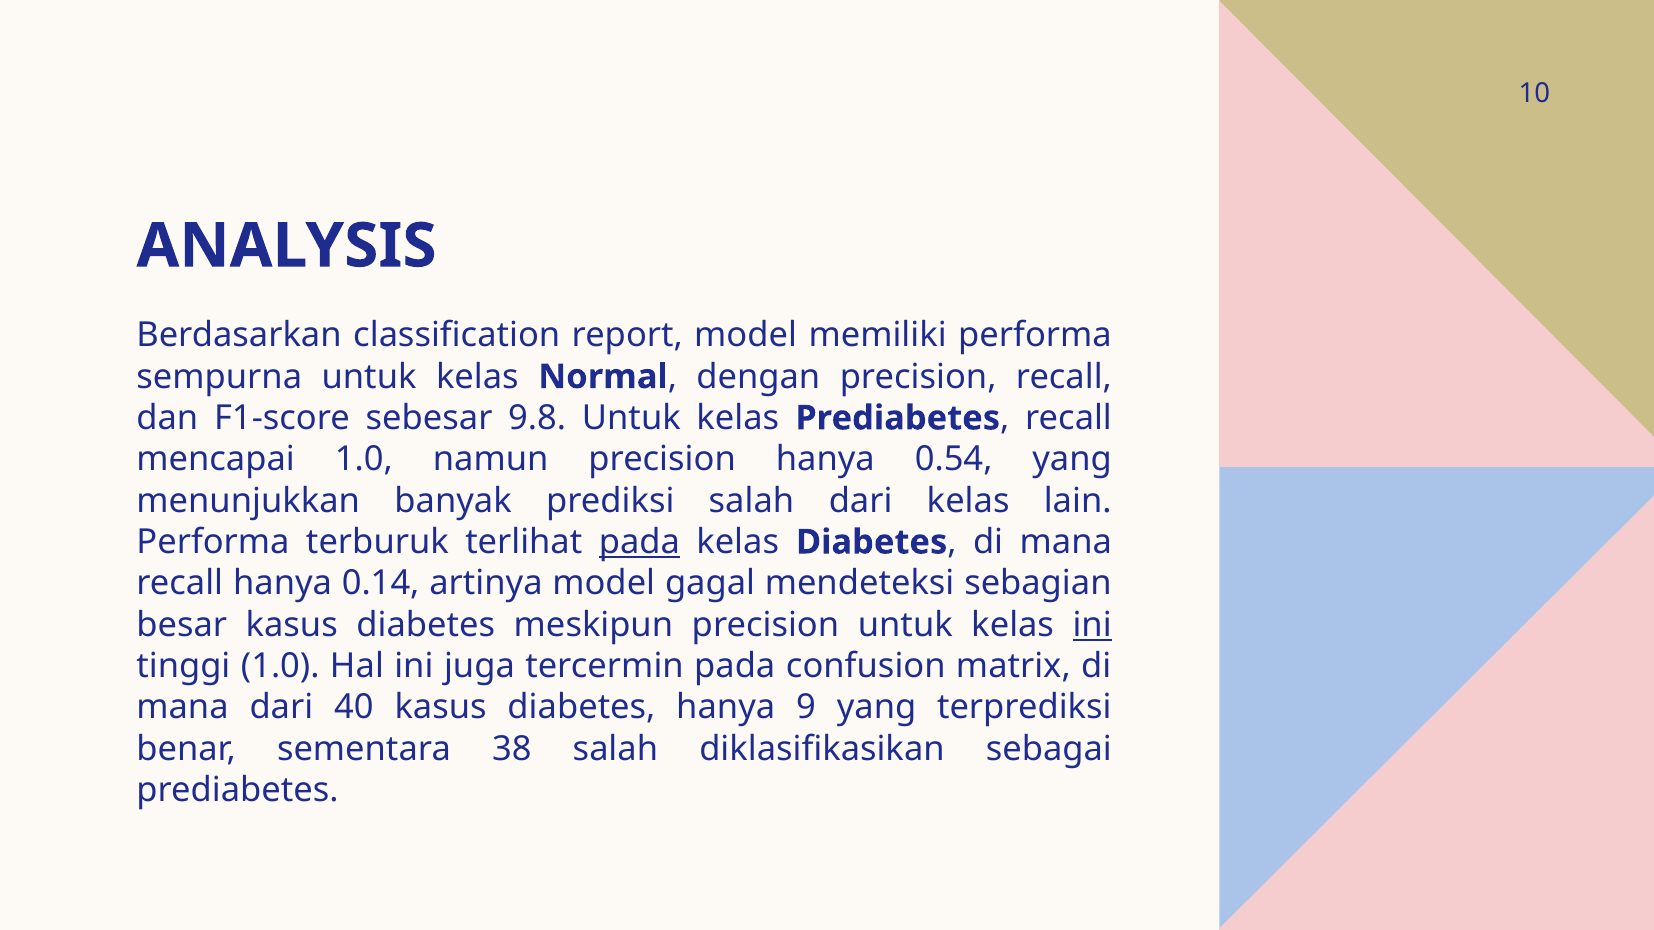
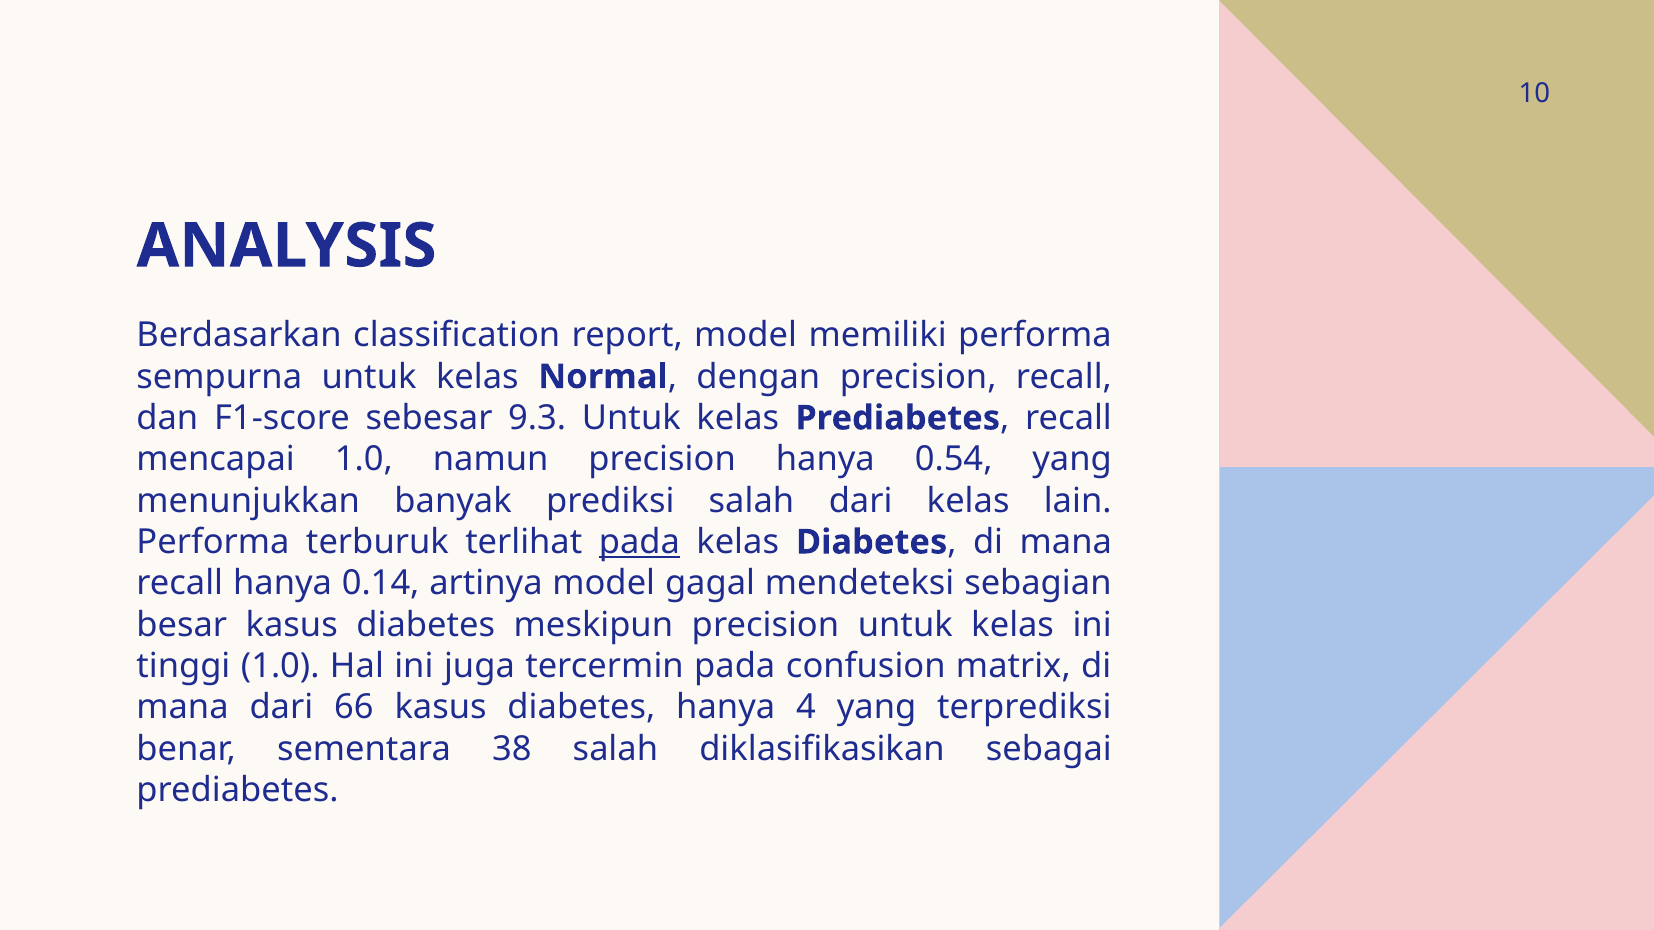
9.8: 9.8 -> 9.3 (537, 418)
ini underline: present -> none (1092, 625)
40: 40 -> 66 (354, 708)
9: 9 -> 4 (806, 708)
